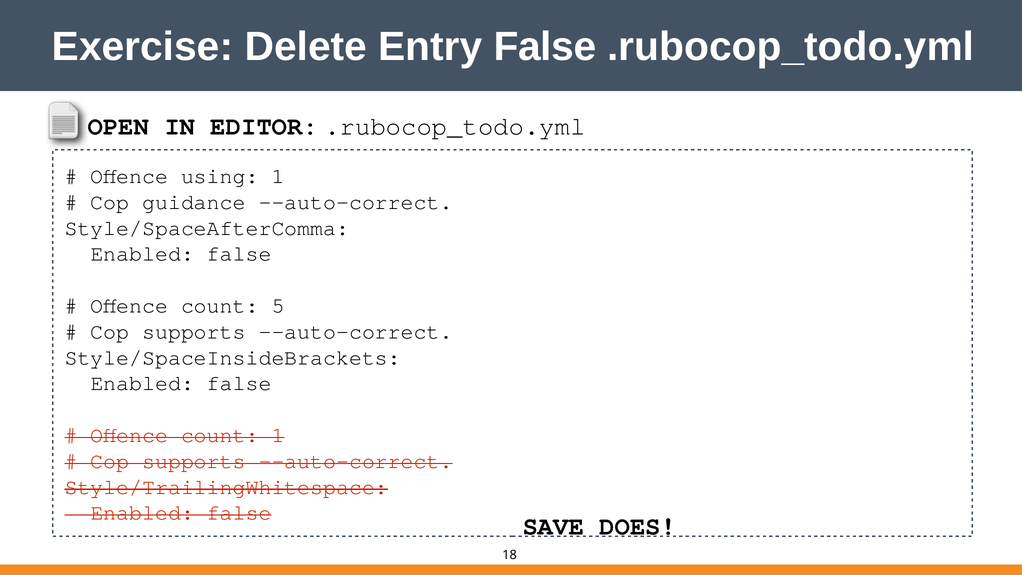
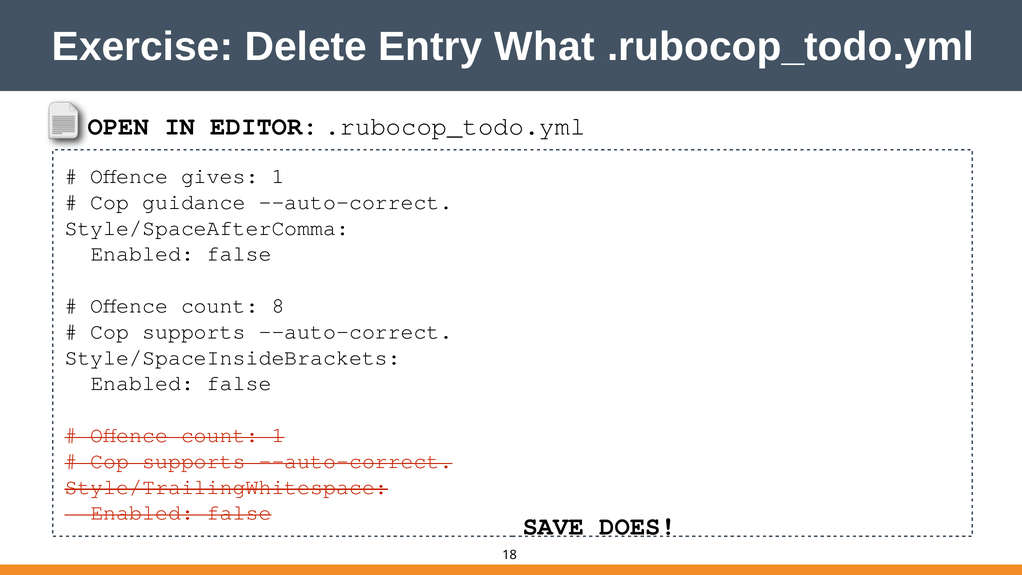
Entry False: False -> What (545, 47)
using: using -> gives (220, 176)
5: 5 -> 8 (278, 306)
